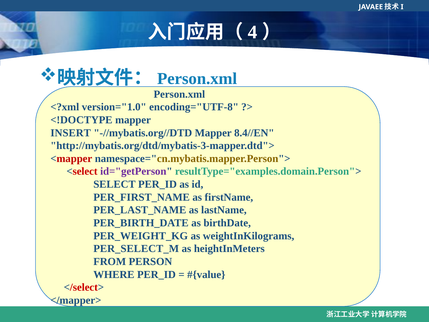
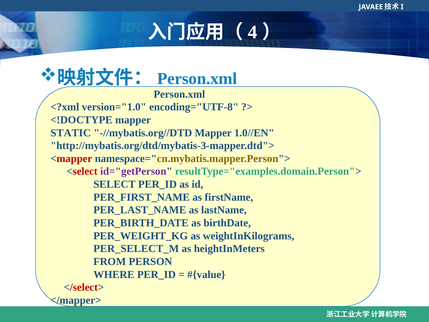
INSERT: INSERT -> STATIC (71, 133)
8.4//EN: 8.4//EN -> 1.0//EN (254, 133)
